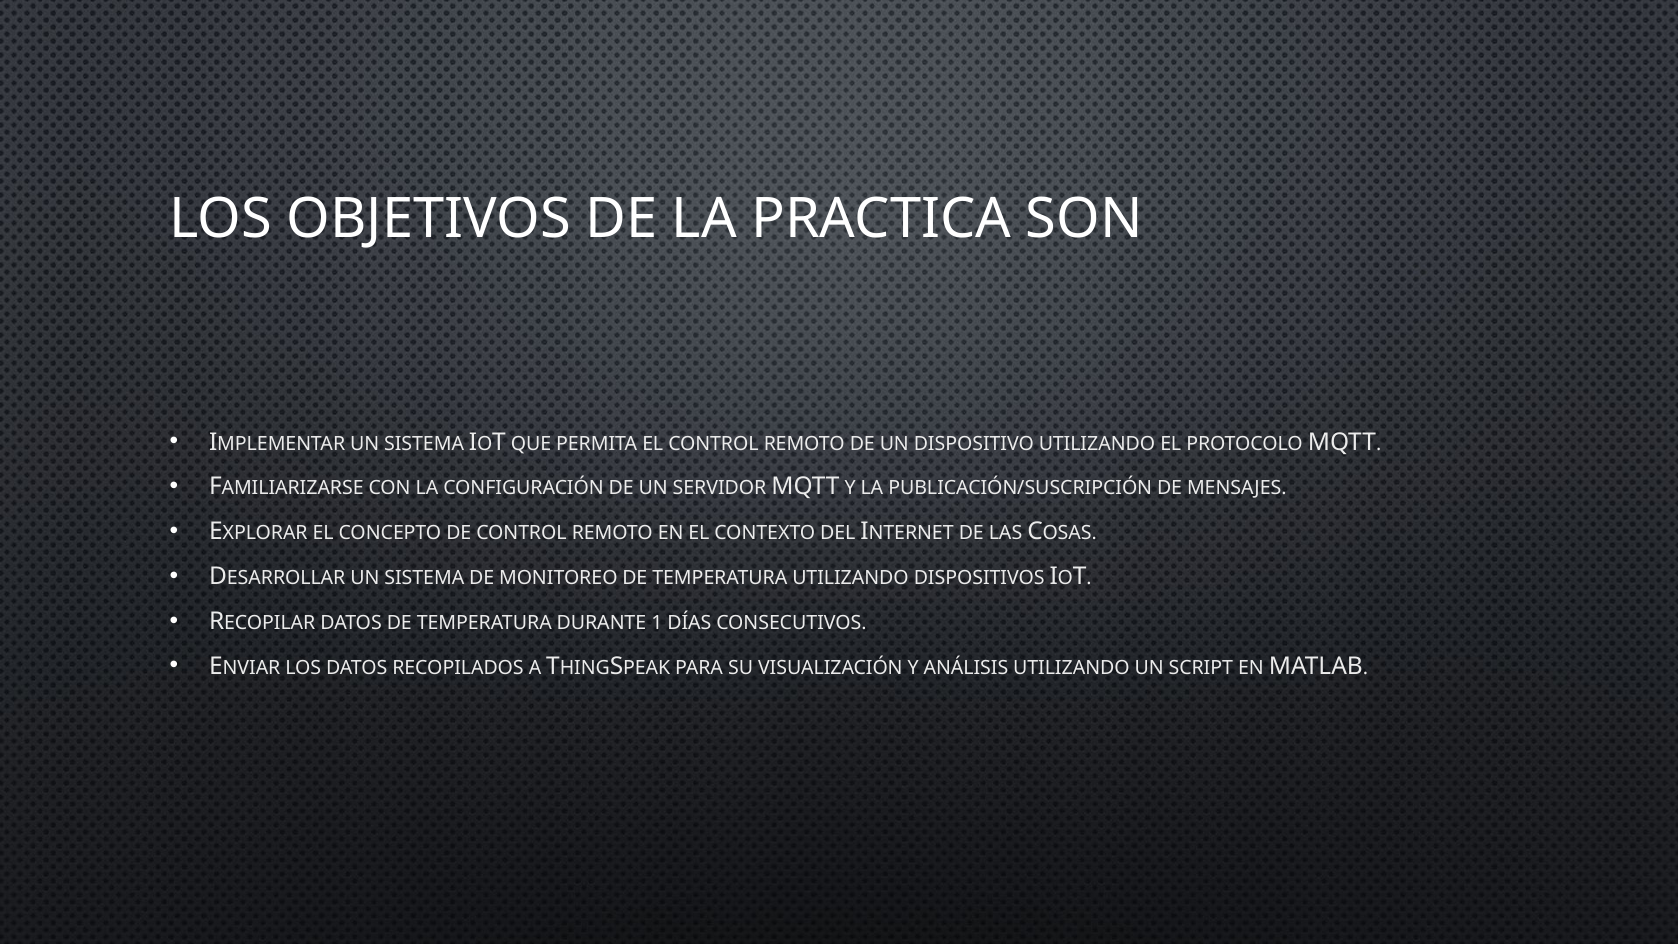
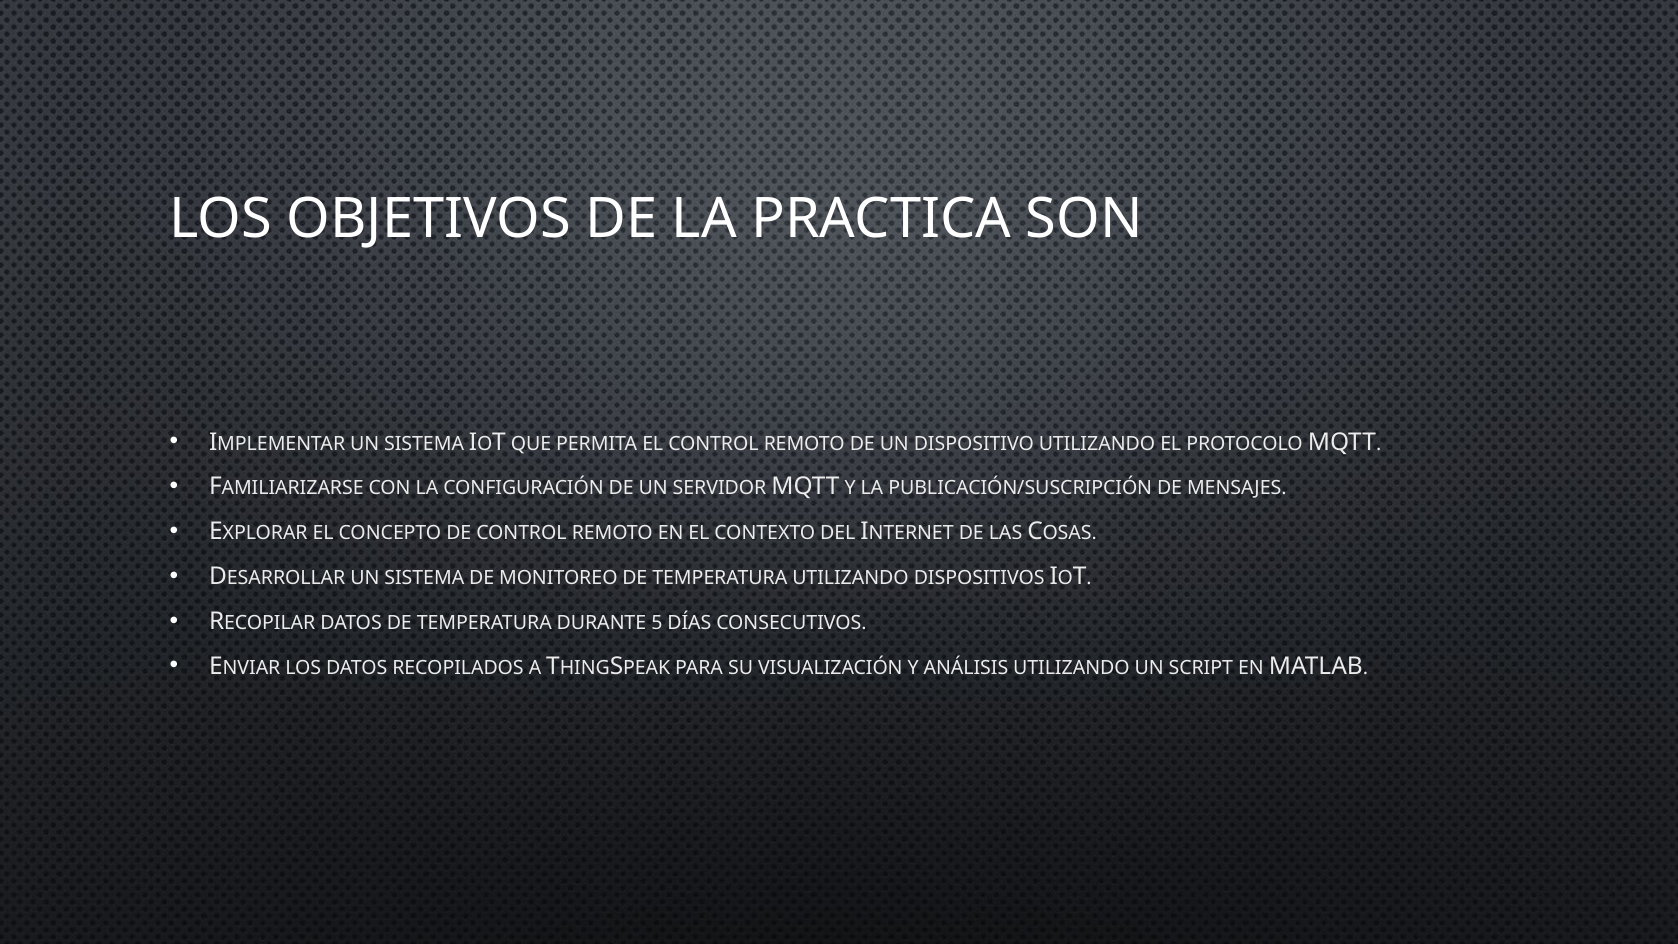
1: 1 -> 5 (657, 623)
